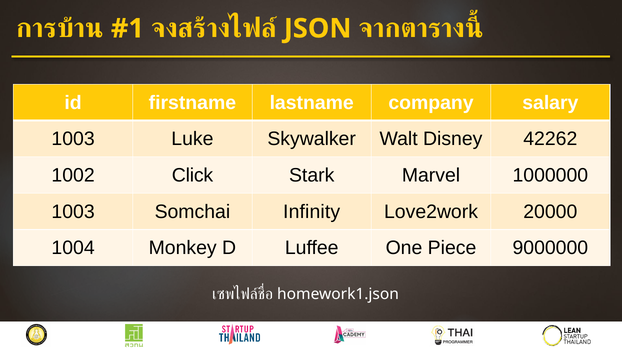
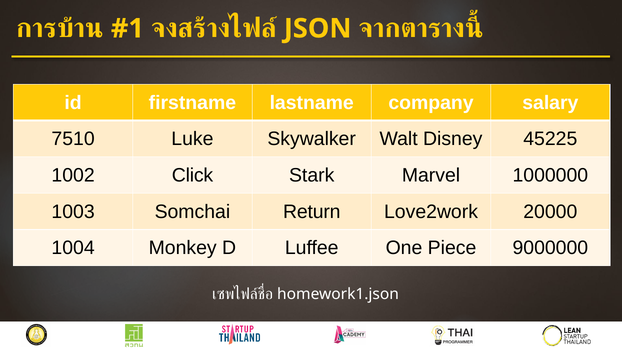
1003: 1003 -> 7510 (73, 139)
42262: 42262 -> 45225 (550, 139)
Infinity: Infinity -> Return (312, 212)
